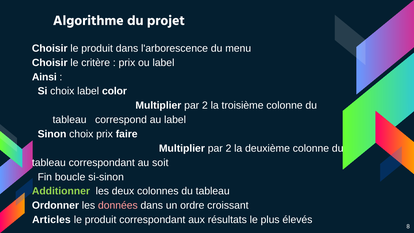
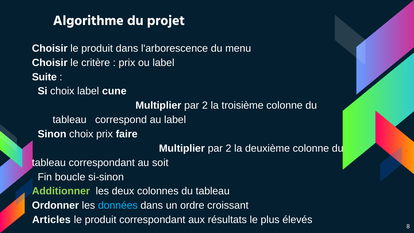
Ainsi: Ainsi -> Suite (44, 77)
color: color -> cune (114, 91)
données colour: pink -> light blue (118, 205)
